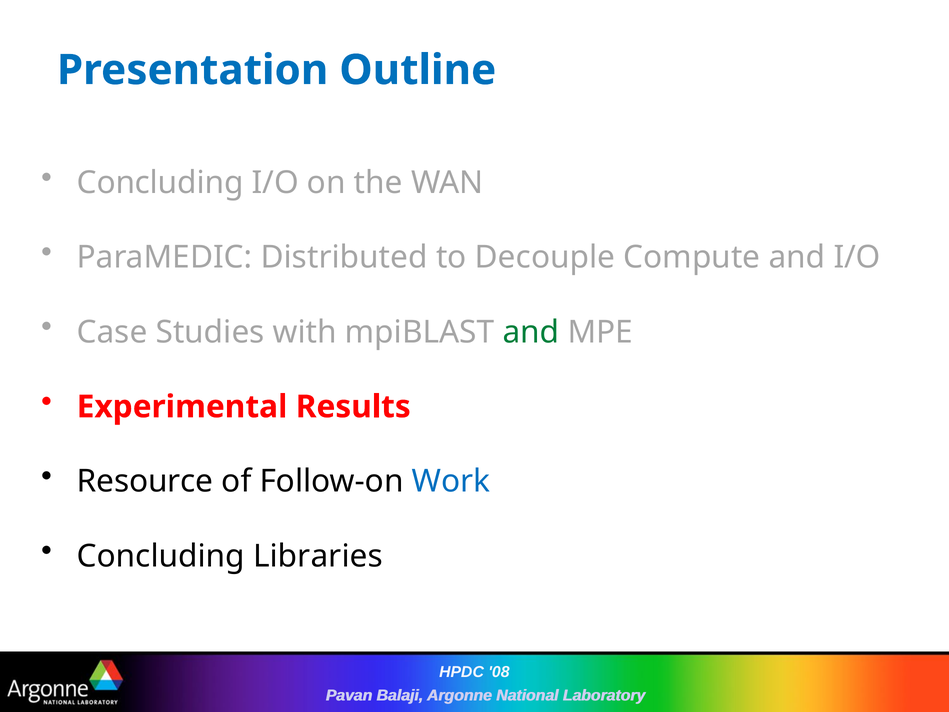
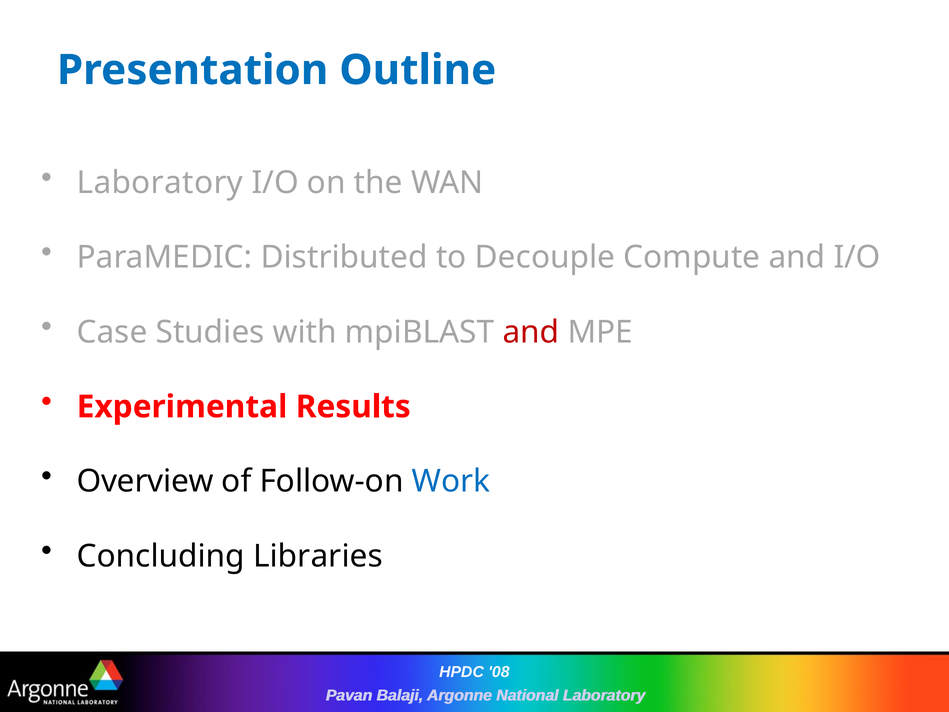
Concluding: Concluding -> Laboratory (160, 183)
and colour: green -> red (531, 332)
Resource: Resource -> Overview (145, 481)
